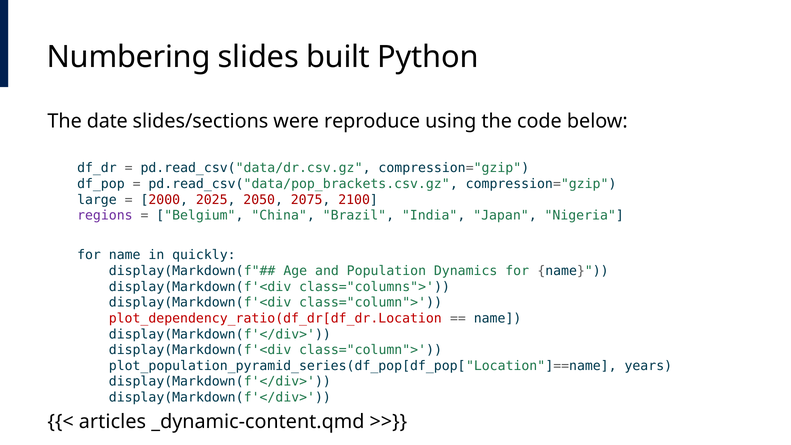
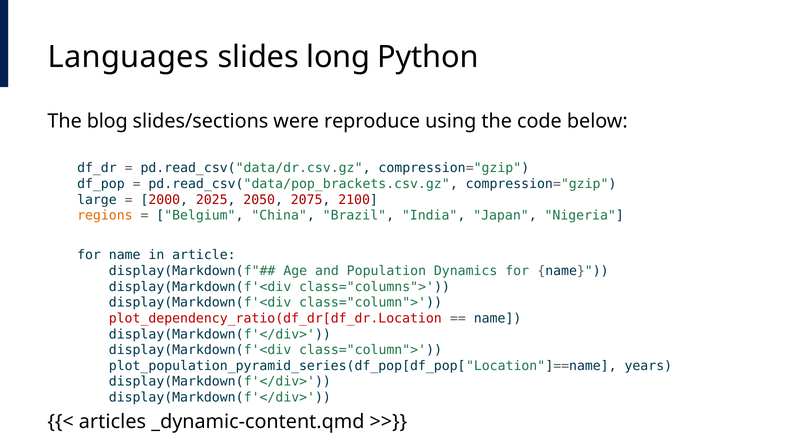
Numbering: Numbering -> Languages (128, 57)
built: built -> long (338, 57)
date: date -> blog (107, 121)
regions colour: purple -> orange (105, 215)
quickly: quickly -> article (204, 255)
